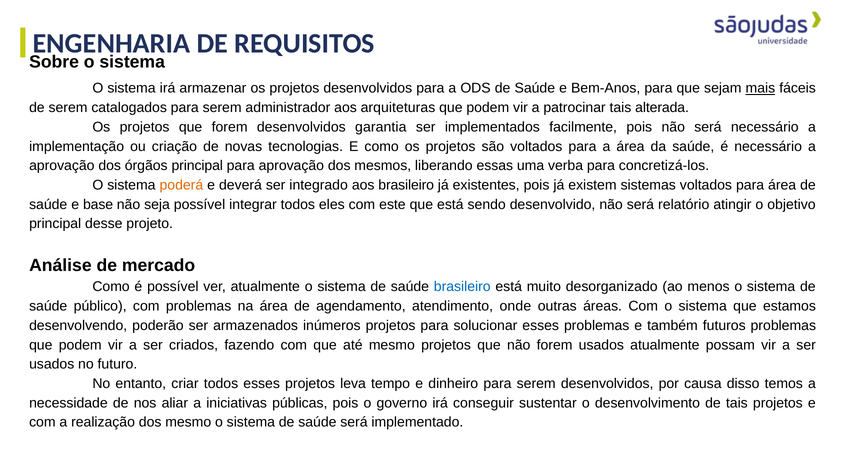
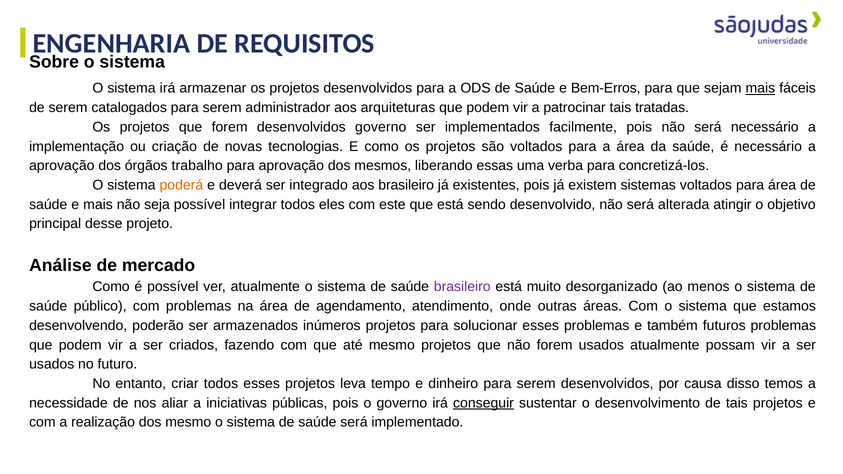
Bem-Anos: Bem-Anos -> Bem-Erros (606, 88)
alterada: alterada -> tratadas (662, 108)
desenvolvidos garantia: garantia -> governo (381, 127)
órgãos principal: principal -> trabalho (197, 166)
e base: base -> mais (98, 205)
relatório: relatório -> alterada (684, 205)
brasileiro colour: blue -> purple (462, 287)
conseguir underline: none -> present (484, 403)
